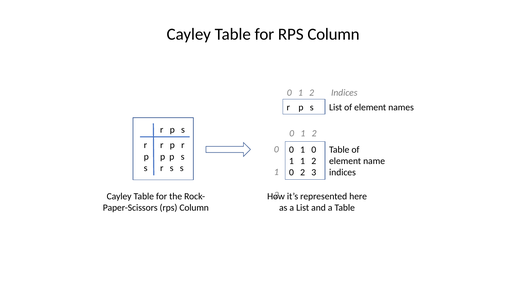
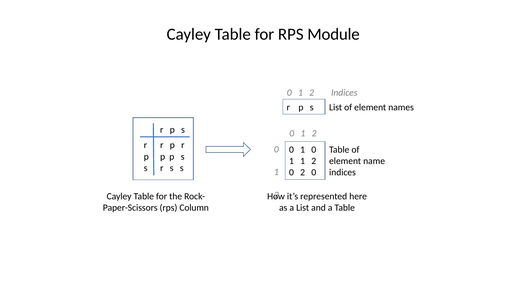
for RPS Column: Column -> Module (334, 34)
0 2 3: 3 -> 0 (314, 172)
